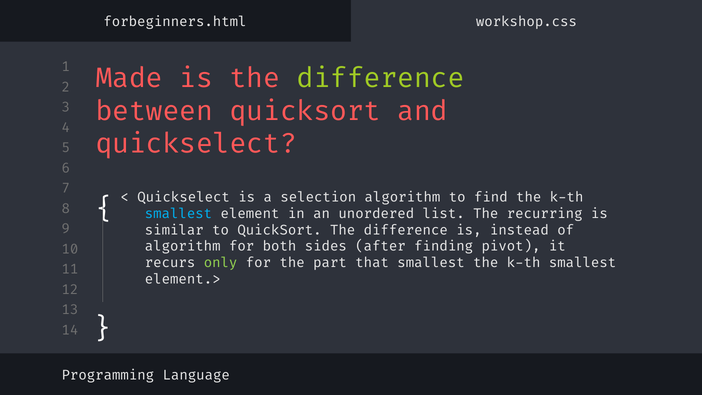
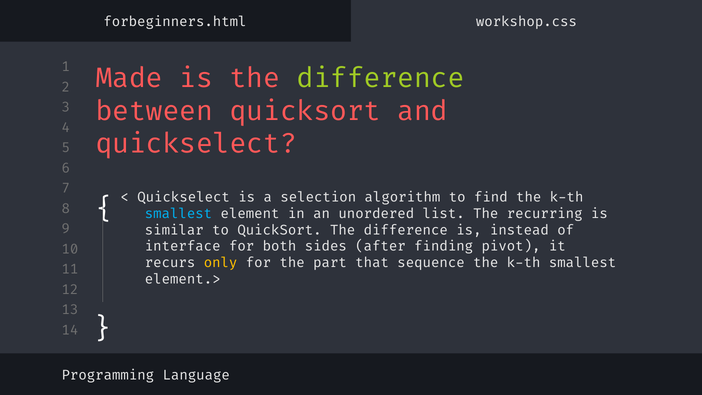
algorithm: algorithm -> interface (183, 246)
only colour: light green -> yellow (221, 263)
that smallest: smallest -> sequence (431, 263)
